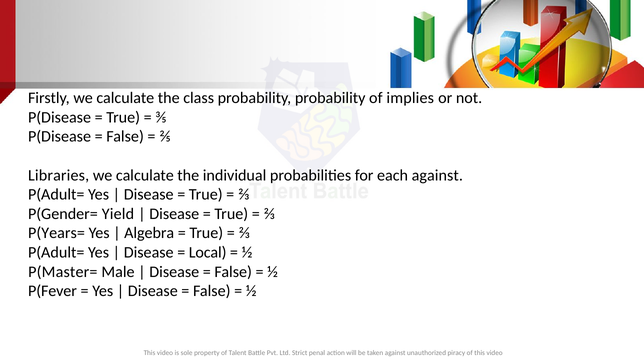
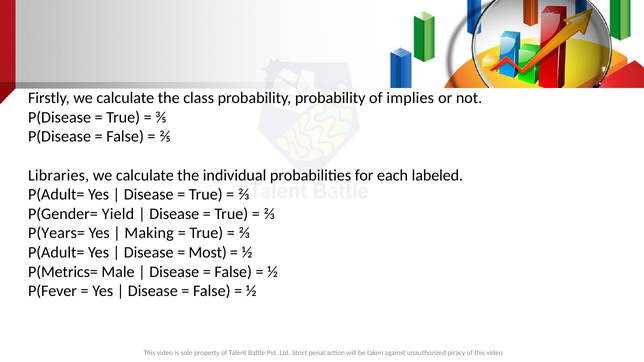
each against: against -> labeled (437, 175)
Algebra: Algebra -> Making (149, 233)
Local: Local -> Most (208, 253)
P(Master=: P(Master= -> P(Metrics= (63, 272)
